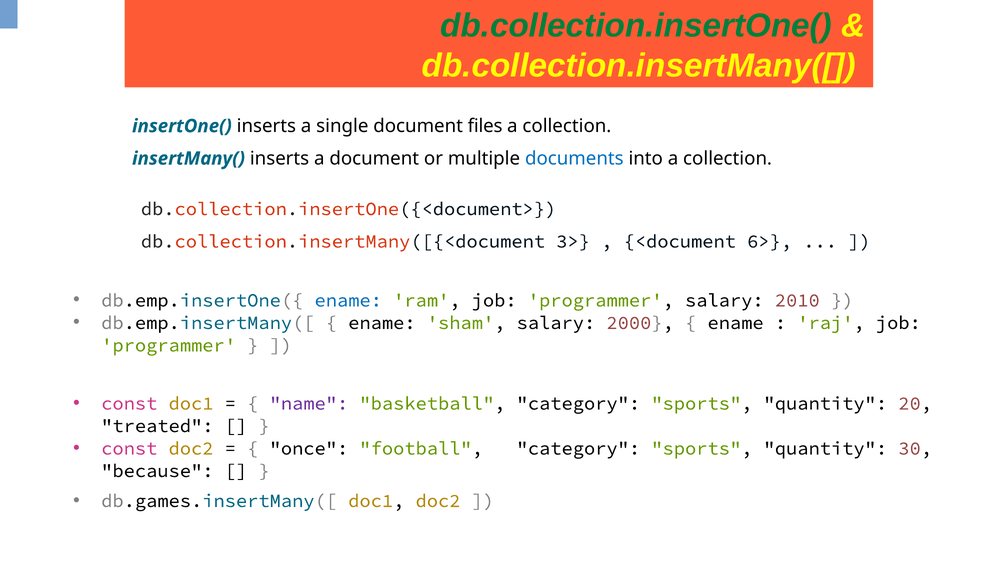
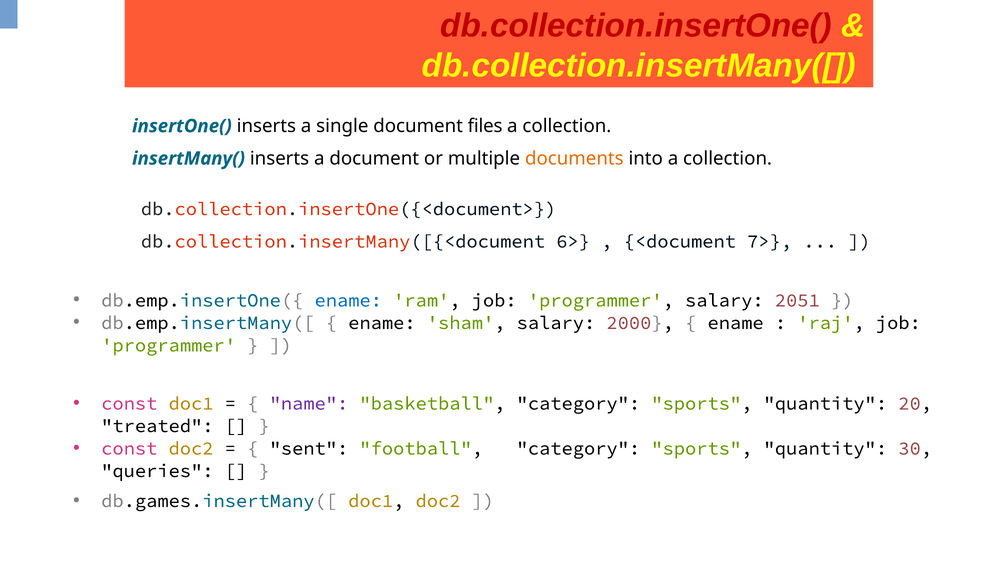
db.collection.insertOne( colour: green -> red (636, 26)
documents colour: blue -> orange (574, 158)
3>: 3> -> 6> (573, 241)
6>: 6> -> 7> (770, 241)
2010: 2010 -> 2051 (797, 300)
once: once -> sent (309, 448)
because: because -> queries (157, 470)
